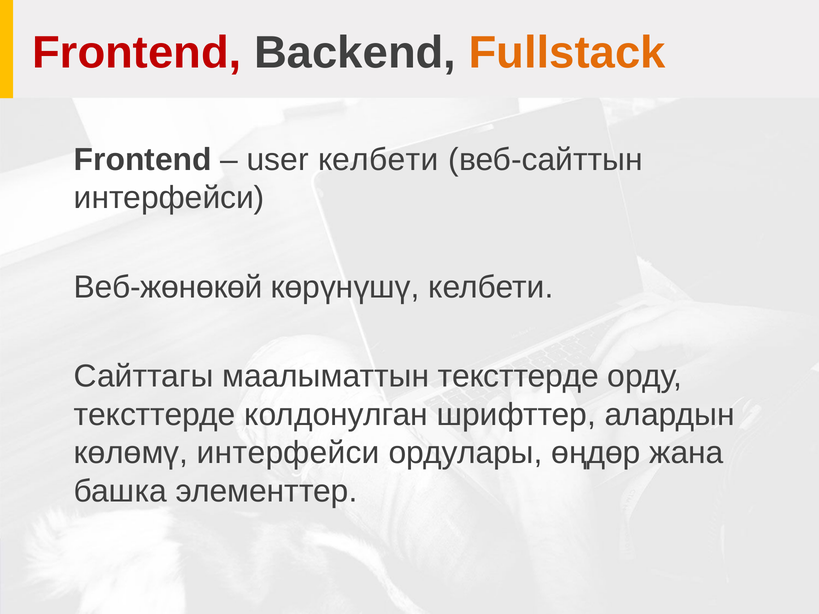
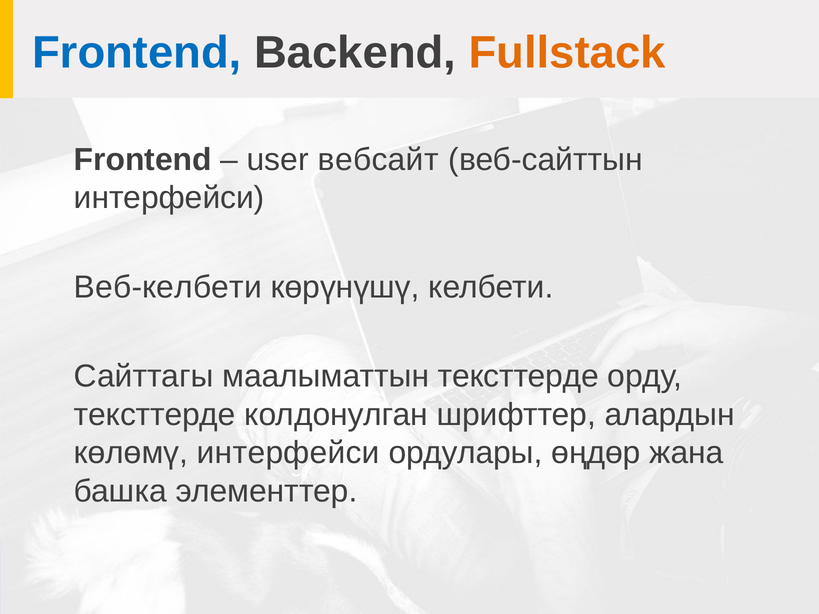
Frontend colour: red -> blue (137, 53)
user келбети: келбети -> вебсайт (378, 160)
Веб-жөнөкөй: Веб-жөнөкөй -> Веб-келбети (168, 287)
